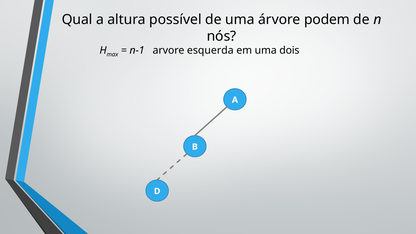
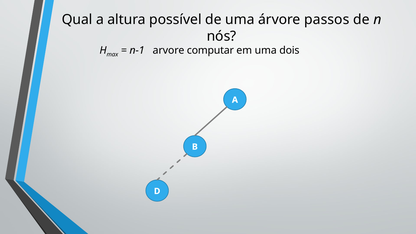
podem: podem -> passos (327, 20)
esquerda: esquerda -> computar (210, 51)
